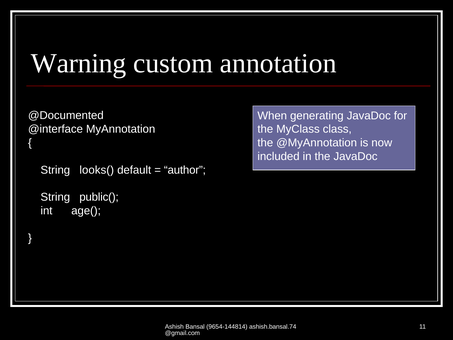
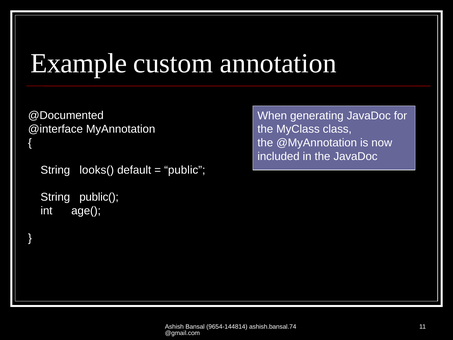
Warning: Warning -> Example (79, 63)
author: author -> public (185, 170)
